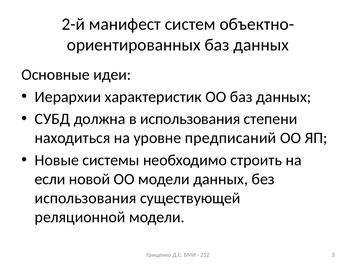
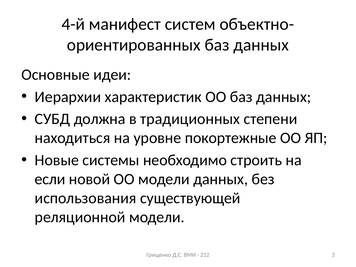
2-й: 2-й -> 4-й (73, 24)
в использования: использования -> традиционных (190, 119)
предписаний: предписаний -> покортежные (231, 138)
